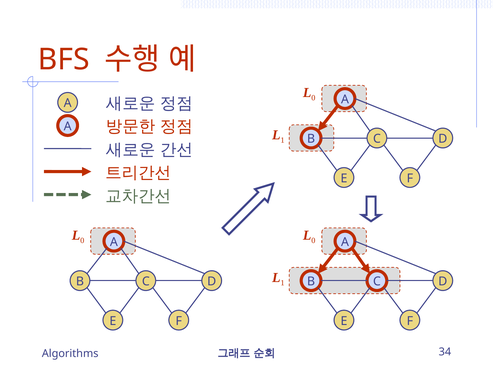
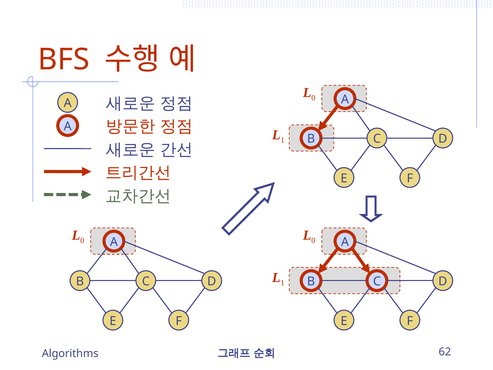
34: 34 -> 62 (445, 352)
